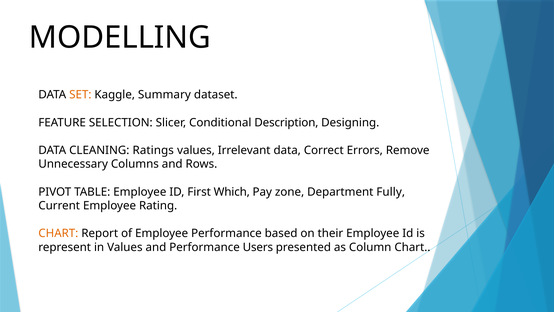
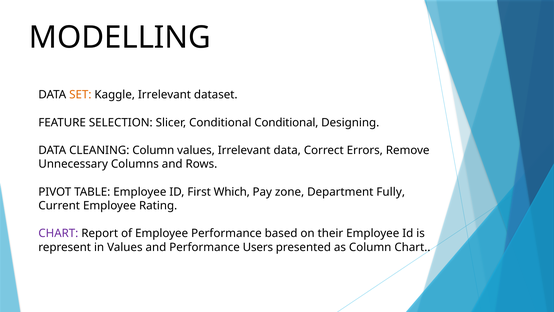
Kaggle Summary: Summary -> Irrelevant (164, 95)
Conditional Description: Description -> Conditional (286, 122)
CLEANING Ratings: Ratings -> Column (153, 150)
CHART colour: orange -> purple (58, 233)
